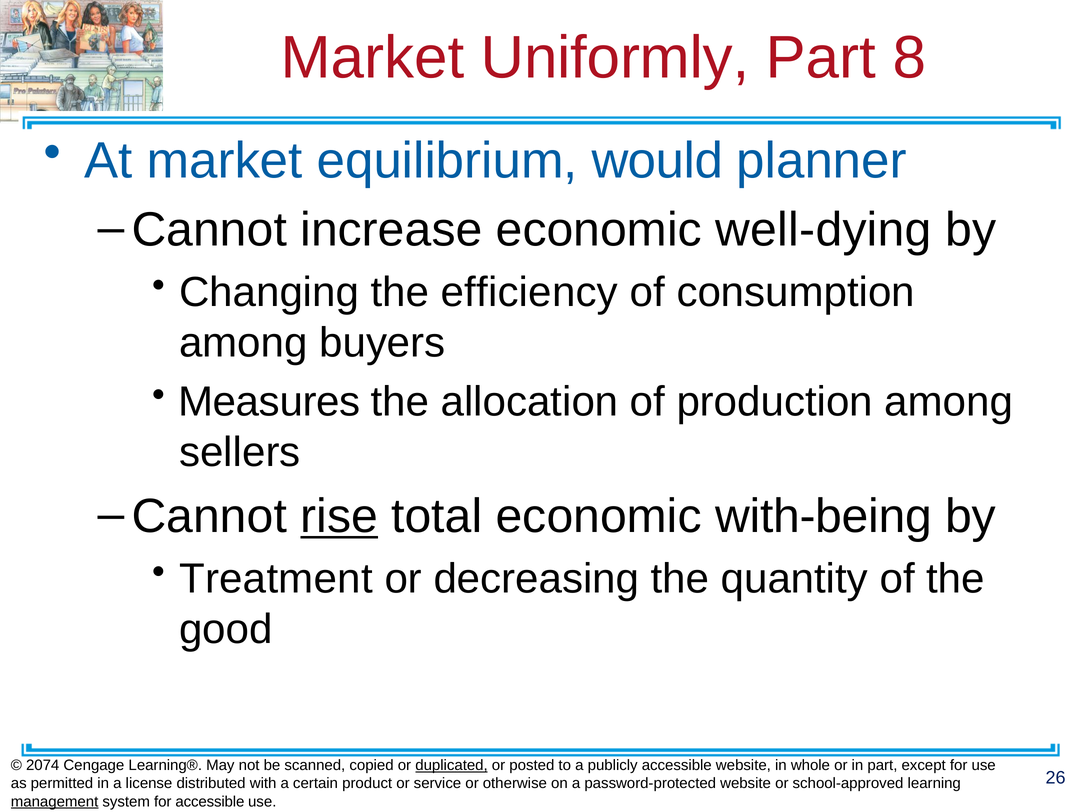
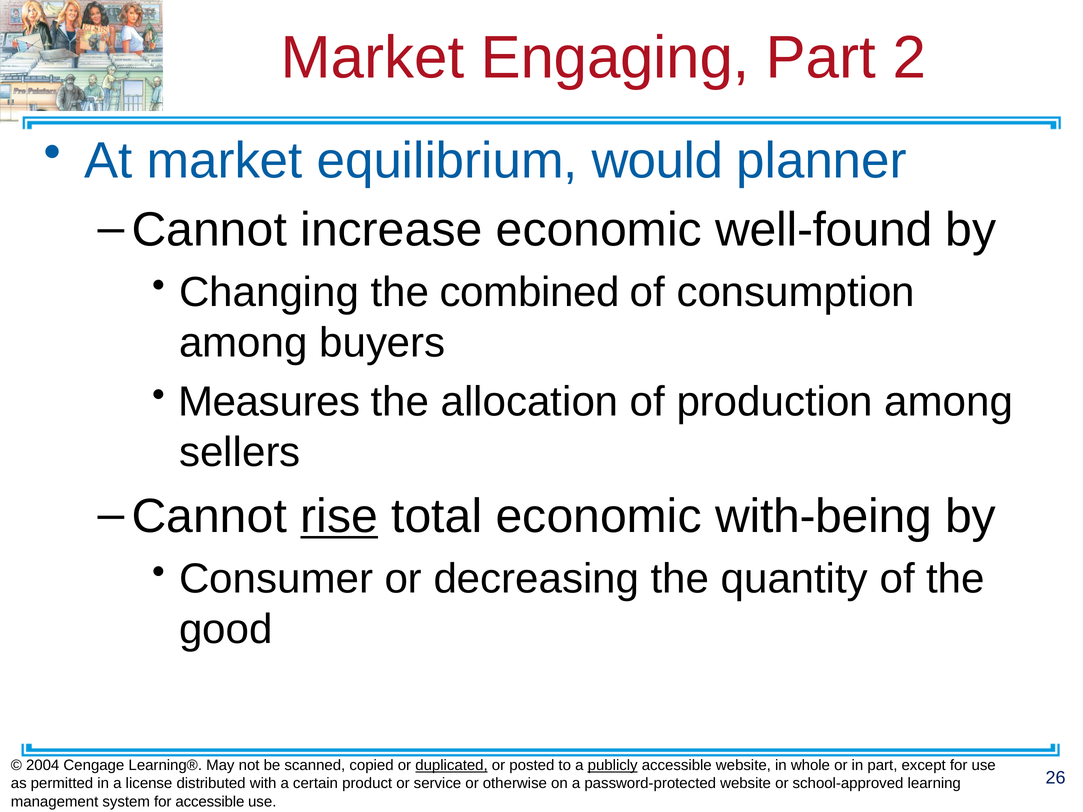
Uniformly: Uniformly -> Engaging (615, 58)
8: 8 -> 2 (909, 58)
well-dying: well-dying -> well-found (824, 230)
efficiency: efficiency -> combined (530, 292)
Treatment: Treatment -> Consumer (276, 579)
2074: 2074 -> 2004 (43, 766)
publicly underline: none -> present (613, 766)
management underline: present -> none (55, 802)
